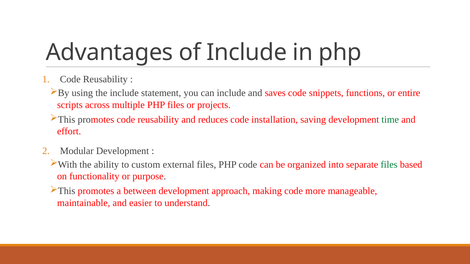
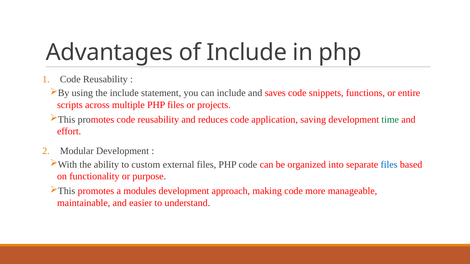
installation: installation -> application (275, 120)
files colour: green -> blue (389, 165)
between: between -> modules (140, 191)
